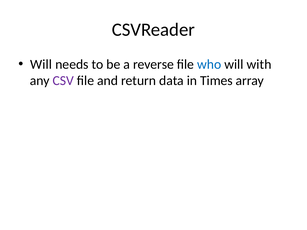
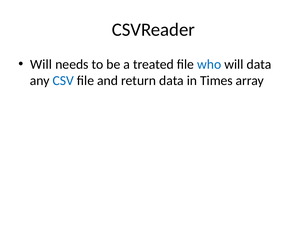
reverse: reverse -> treated (153, 64)
will with: with -> data (259, 64)
CSV colour: purple -> blue (63, 81)
